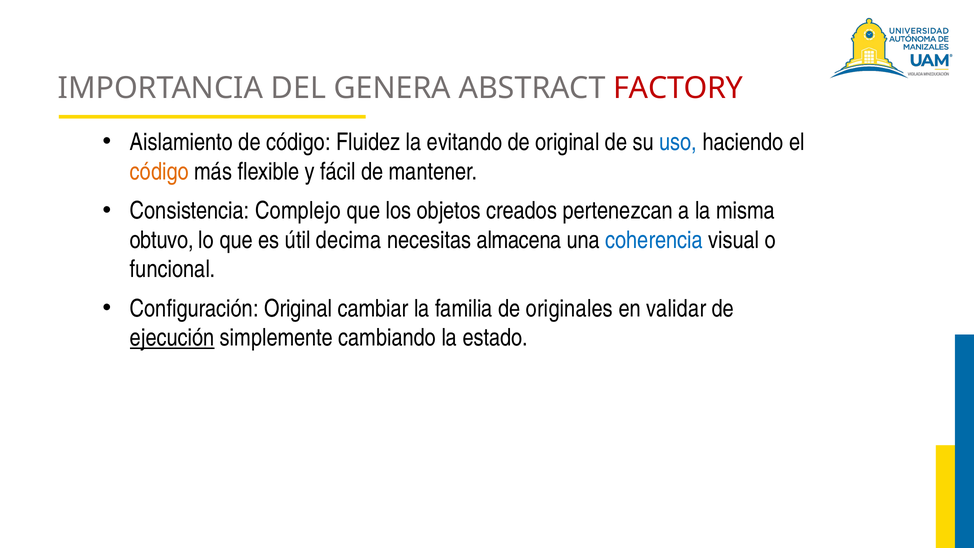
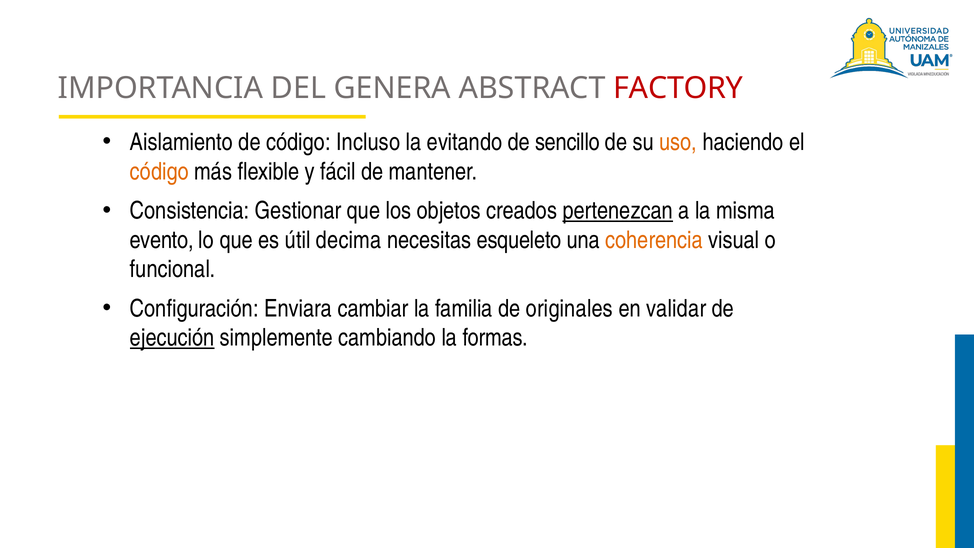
Fluidez: Fluidez -> Incluso (368, 142)
de original: original -> sencillo (568, 142)
uso colour: blue -> orange (678, 142)
Complejo: Complejo -> Gestionar (298, 211)
pertenezcan underline: none -> present (618, 211)
obtuvo: obtuvo -> evento (162, 240)
almacena: almacena -> esqueleto (519, 240)
coherencia colour: blue -> orange (654, 240)
Configuración Original: Original -> Enviara (298, 309)
estado: estado -> formas (495, 338)
